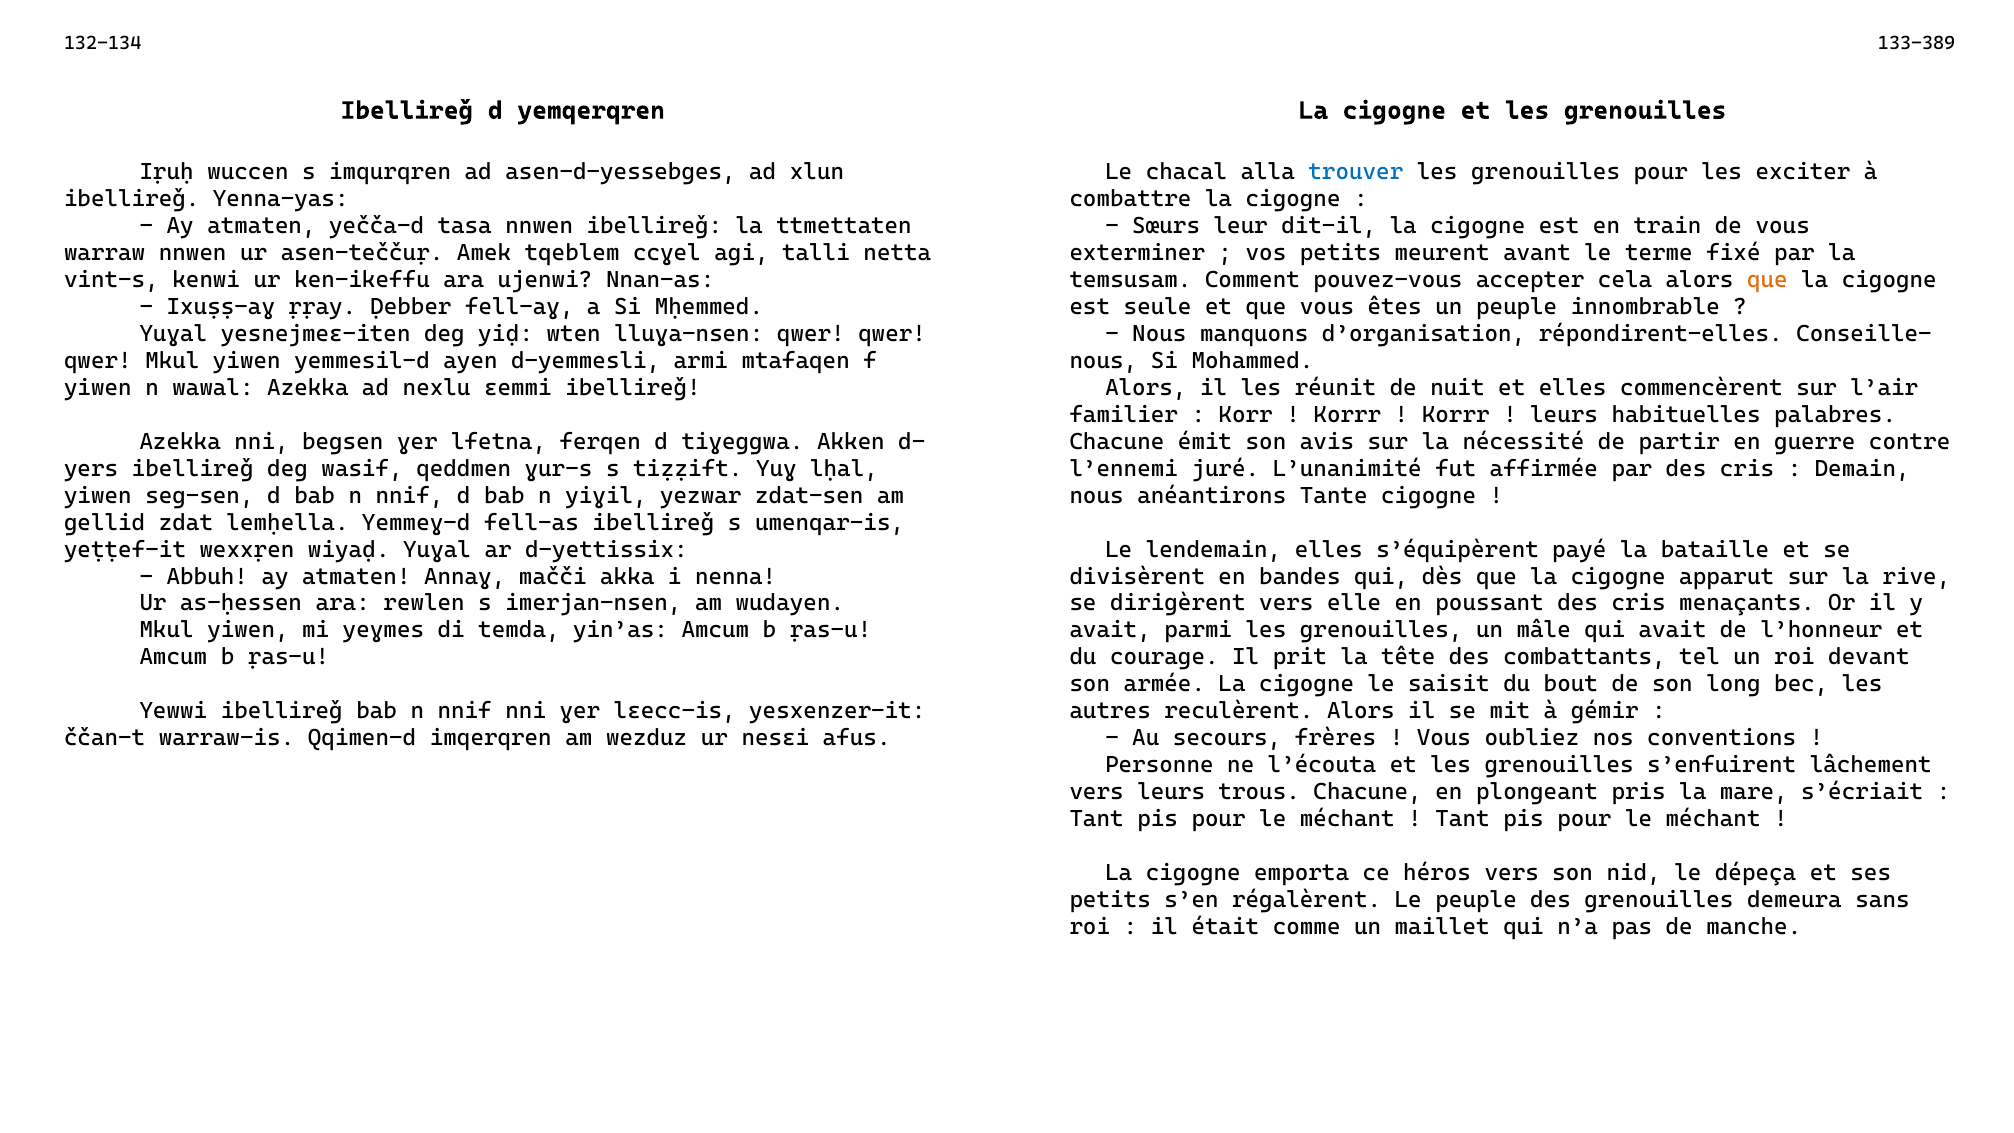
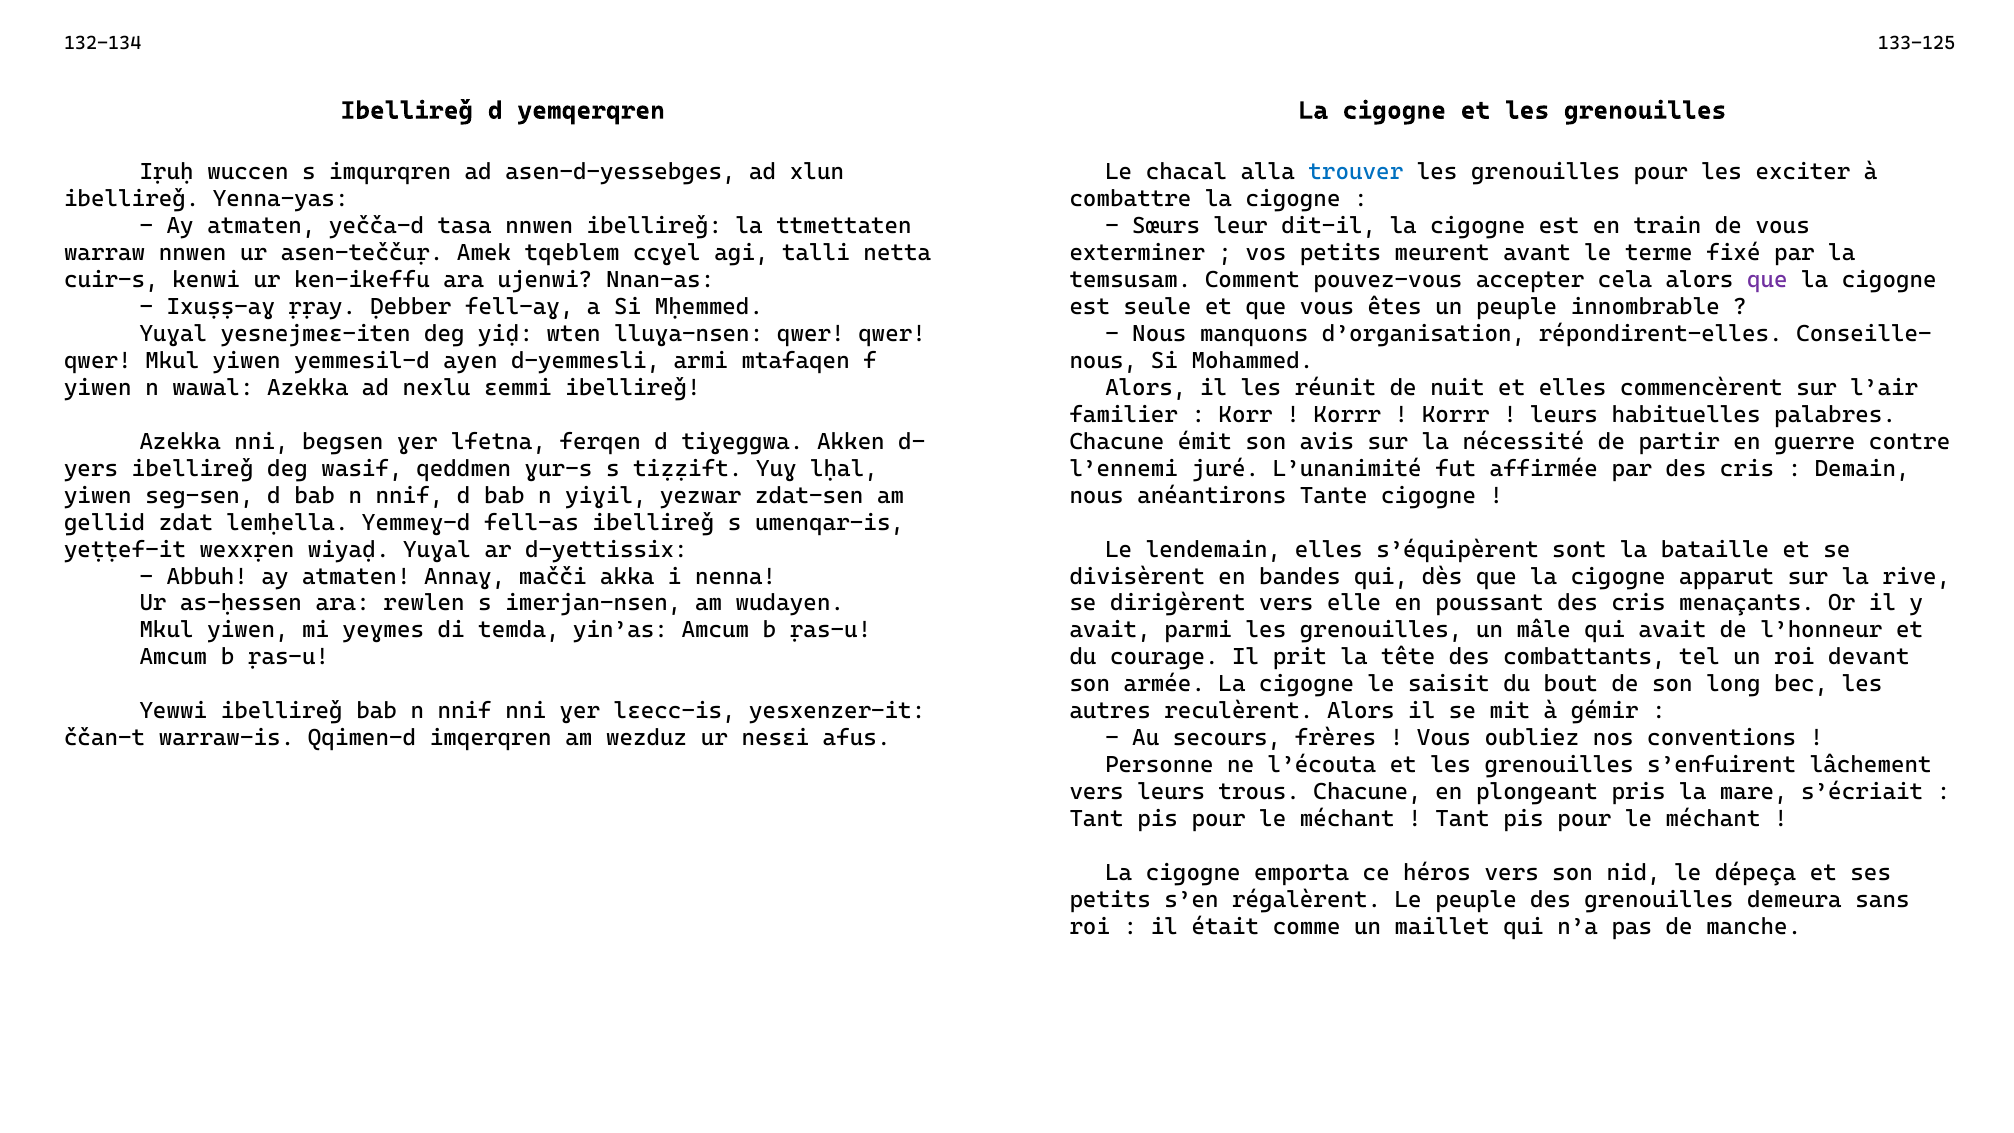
133-389: 133-389 -> 133-125 (1917, 43)
vint-s: vint-s -> cuir-s (111, 280)
que colour: orange -> purple (1767, 280)
payé: payé -> sont (1579, 549)
